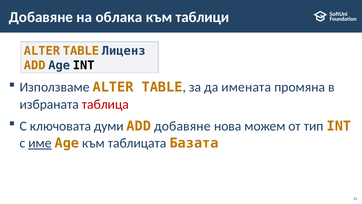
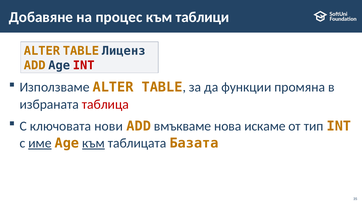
облака: облака -> процес (119, 17)
INT colour: black -> red (84, 65)
имената: имената -> функции (246, 87)
думи: думи -> нови (109, 126)
ADD добавяне: добавяне -> вмъкваме (183, 126)
можем: можем -> искаме (265, 126)
към underline: none -> present (94, 143)
